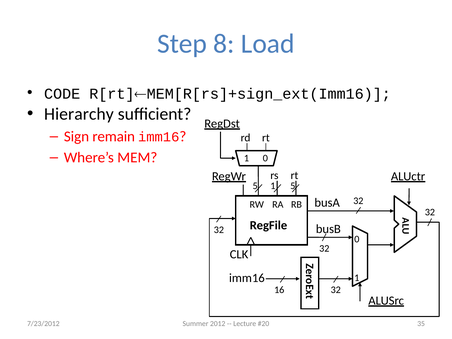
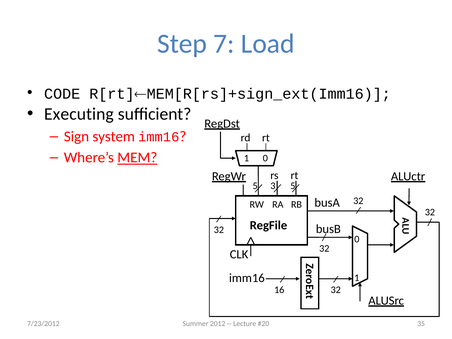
8: 8 -> 7 (224, 44)
Hierarchy: Hierarchy -> Executing (79, 114)
remain: remain -> system (114, 137)
MEM underline: none -> present (137, 158)
5 1: 1 -> 3 (273, 186)
